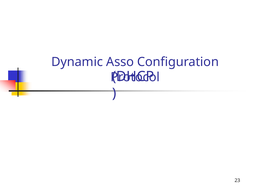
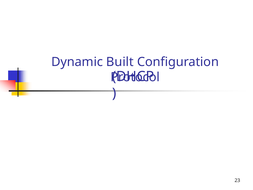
Asso: Asso -> Built (120, 62)
